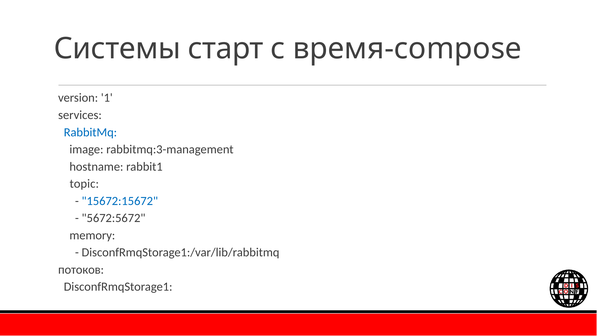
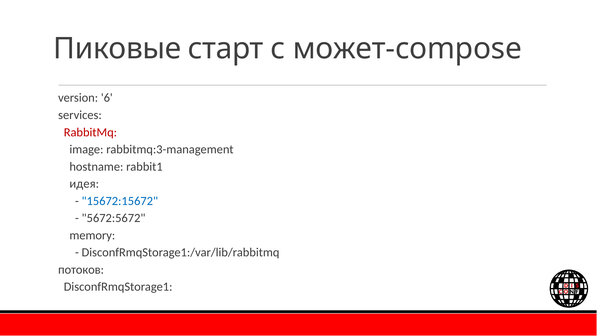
Системы: Системы -> Пиковые (117, 49)
время-compose: время-compose -> может-compose (407, 49)
1: 1 -> 6 (107, 98)
RabbitMq colour: blue -> red (90, 132)
topic: topic -> идея (84, 184)
